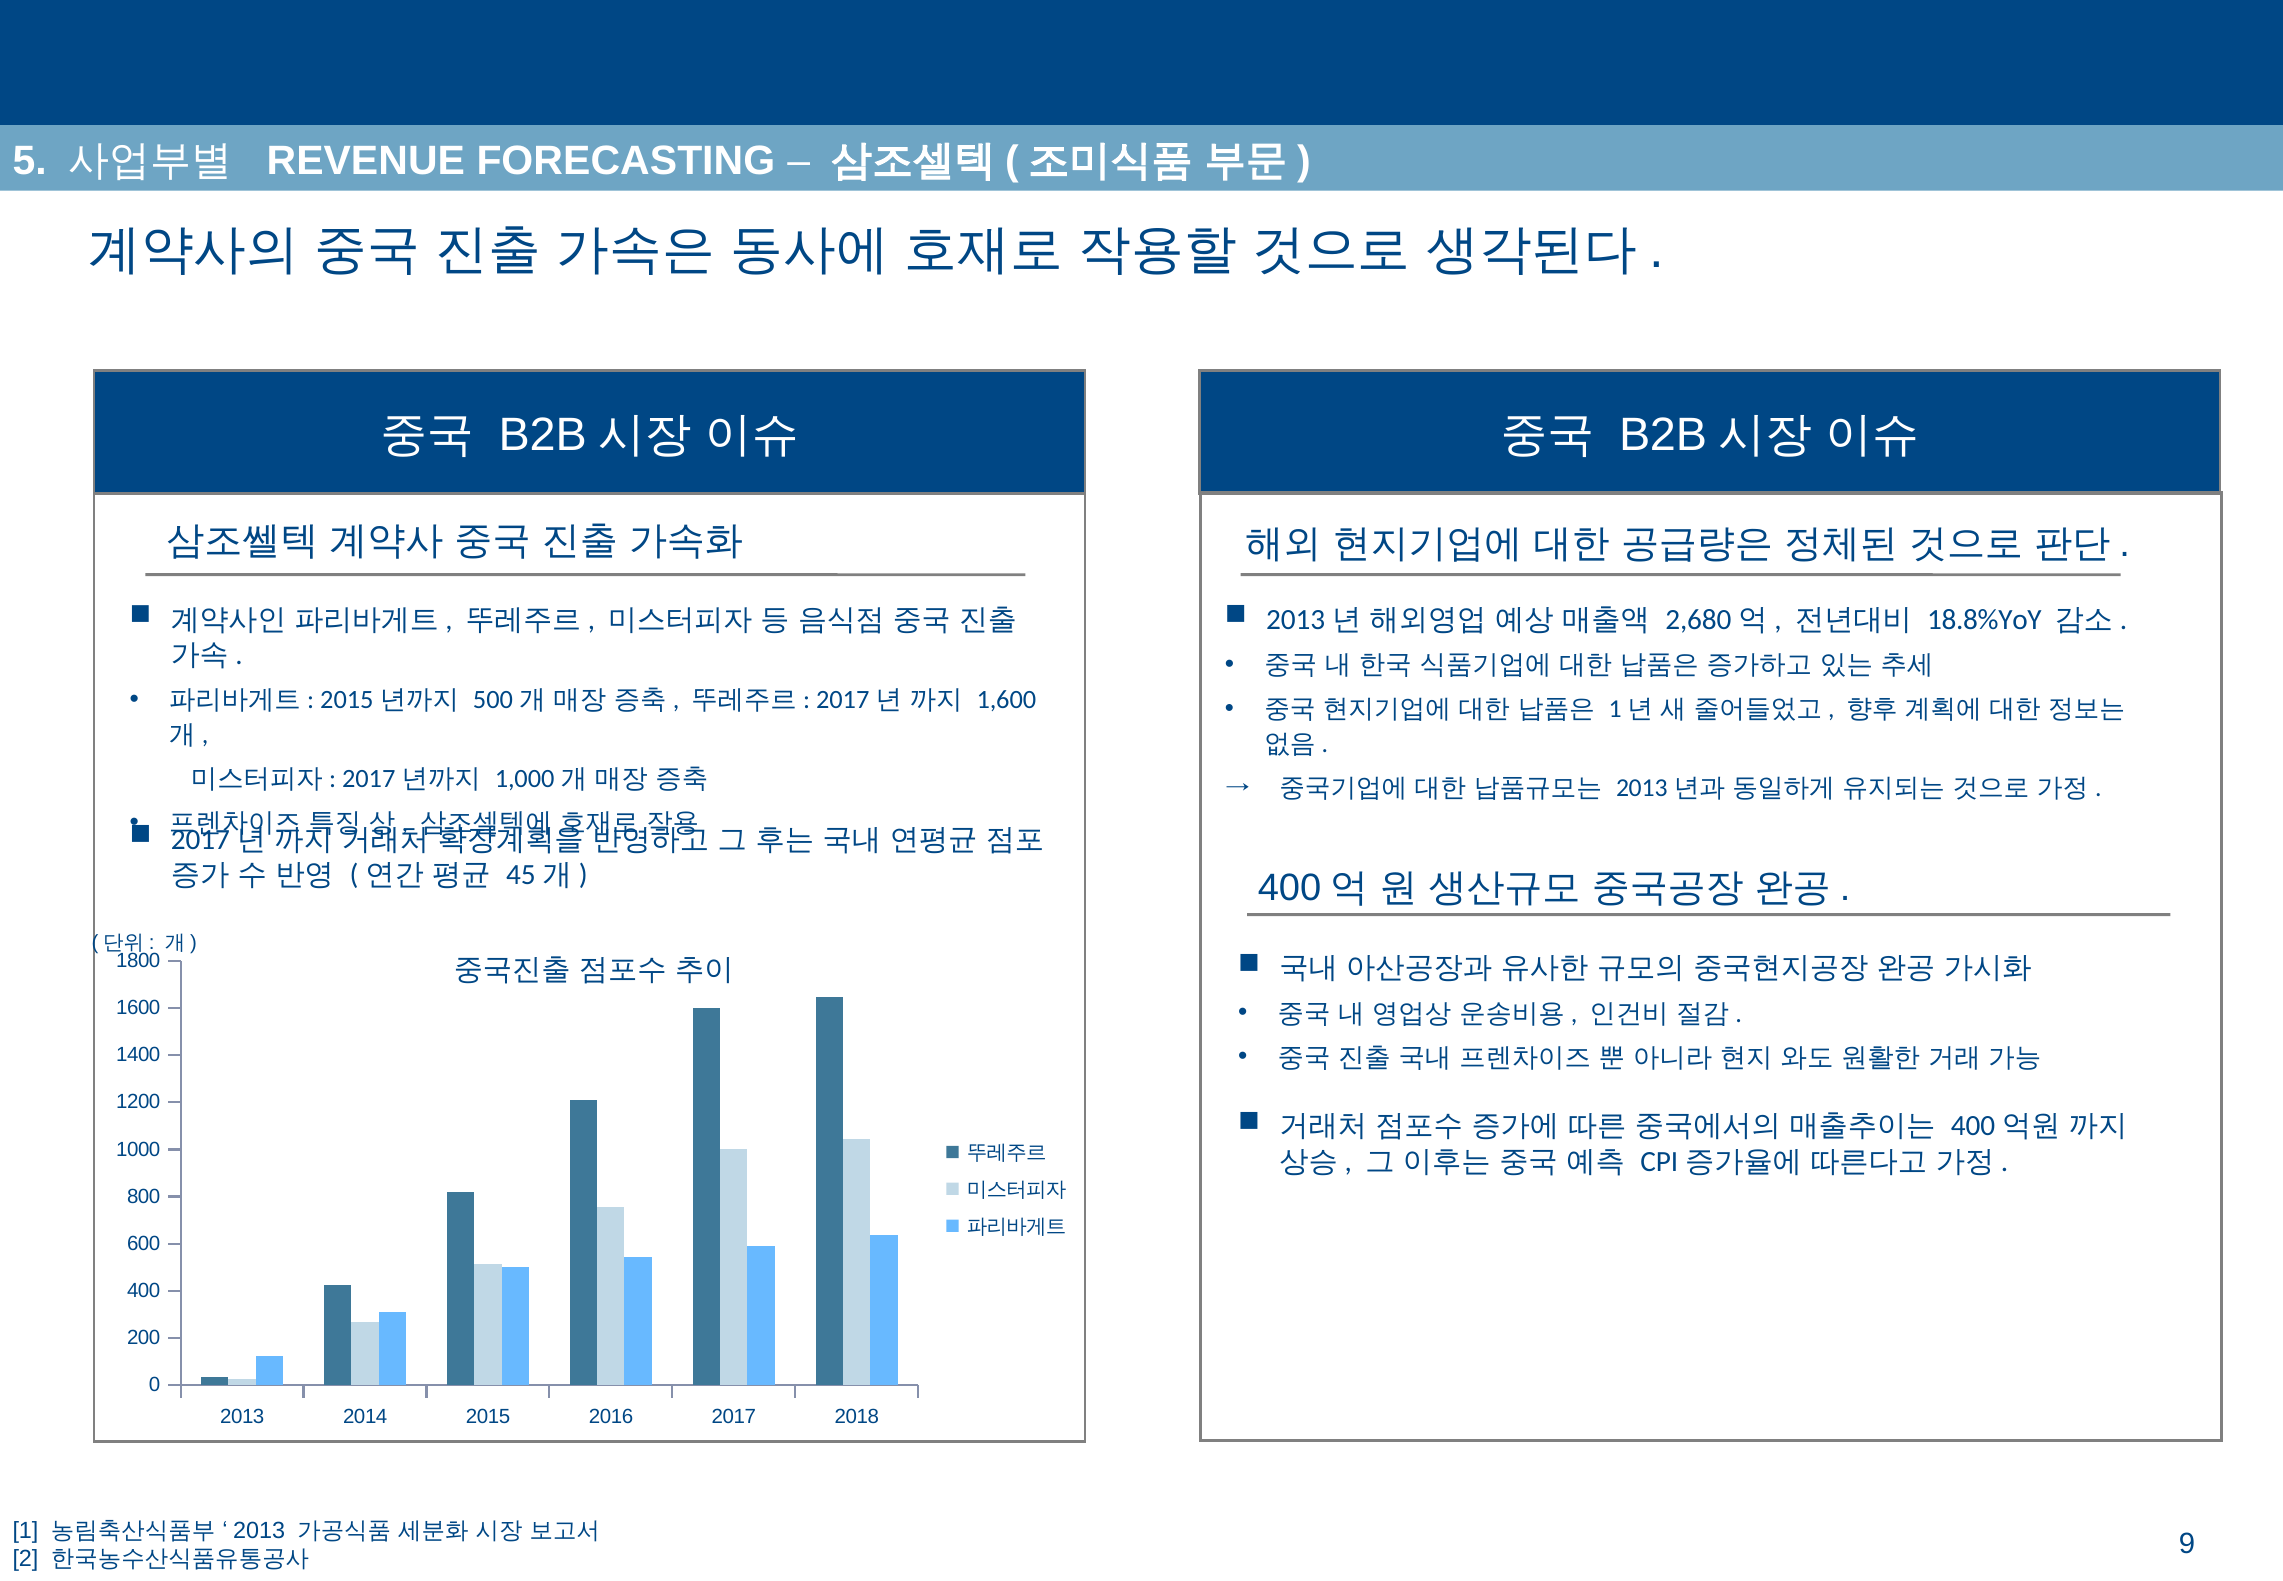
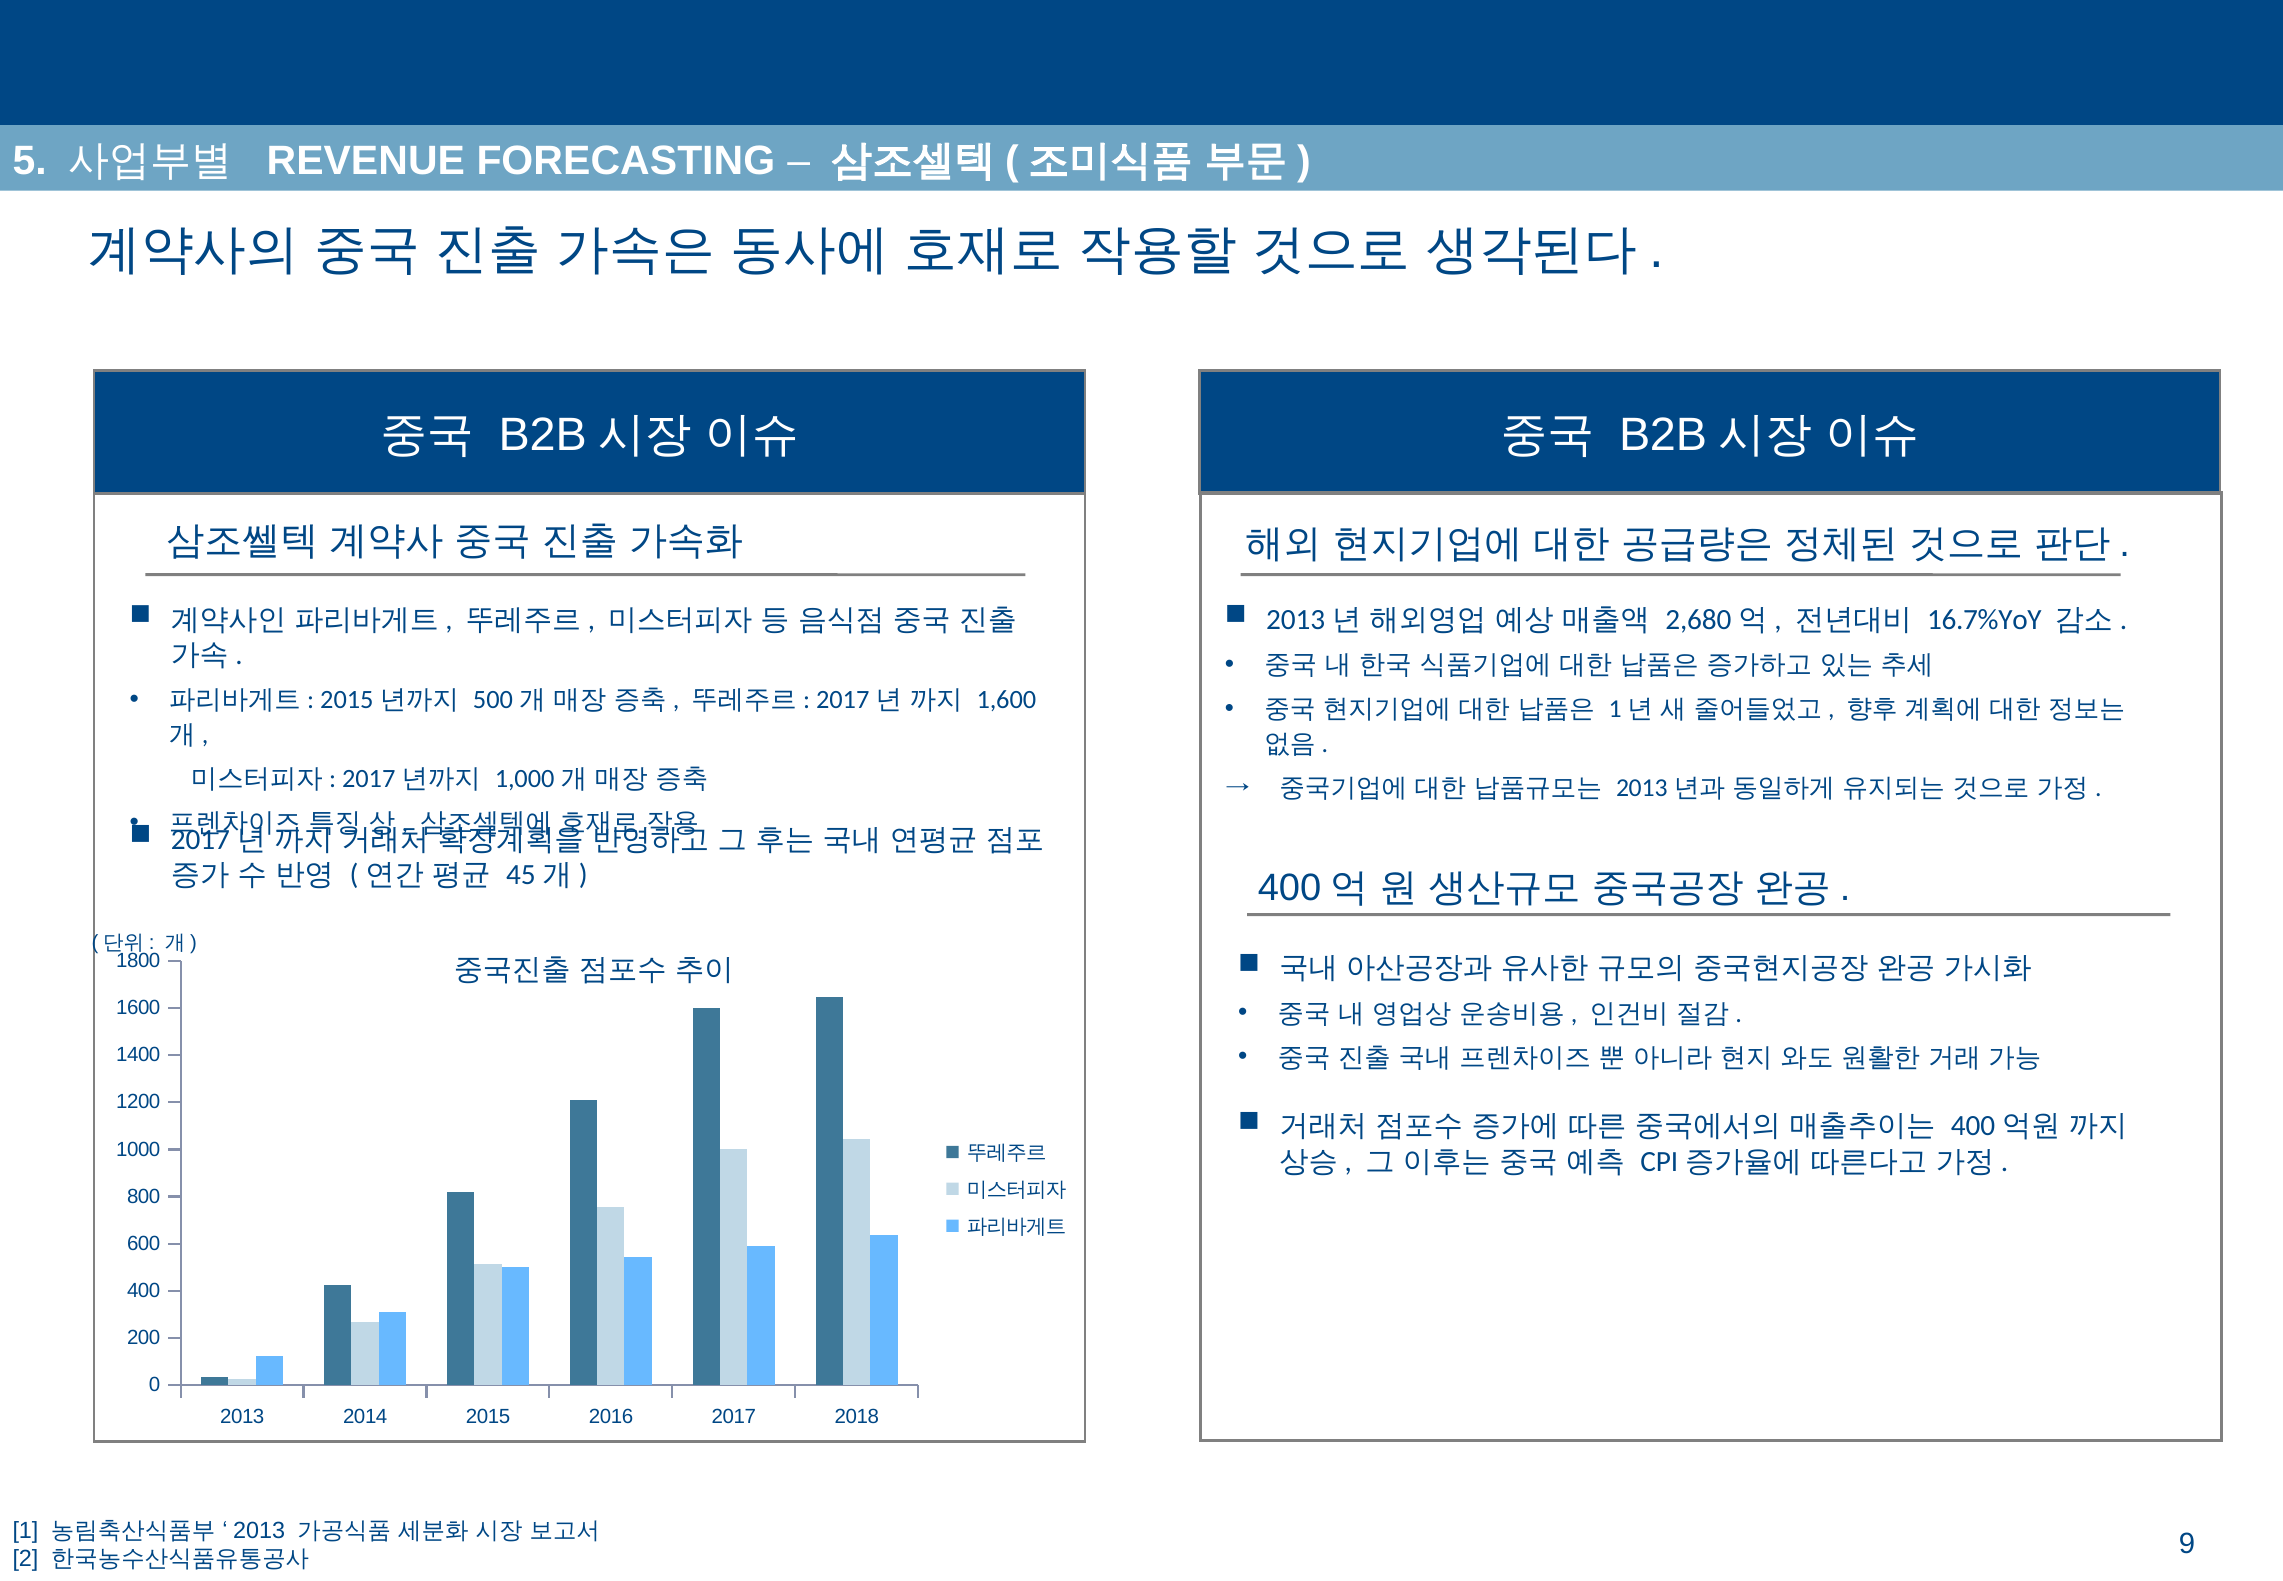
18.8%YoY: 18.8%YoY -> 16.7%YoY (1984, 619)
